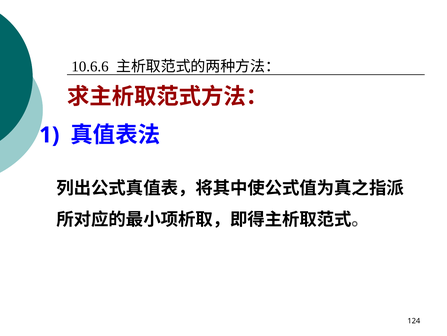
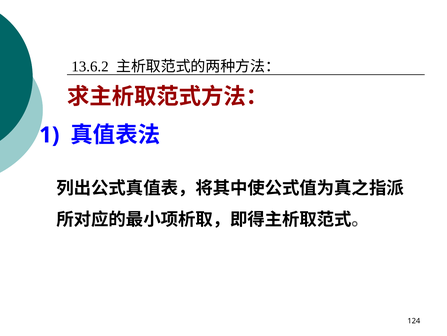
10.6.6: 10.6.6 -> 13.6.2 (90, 66)
